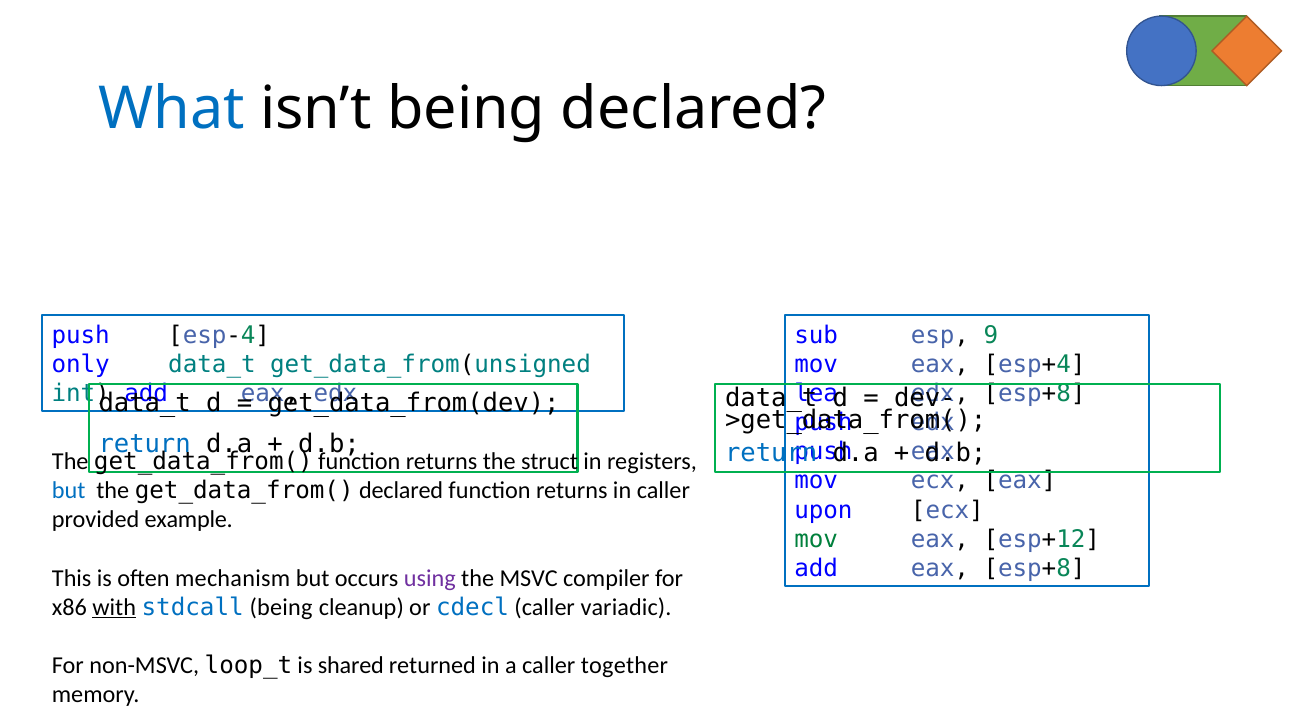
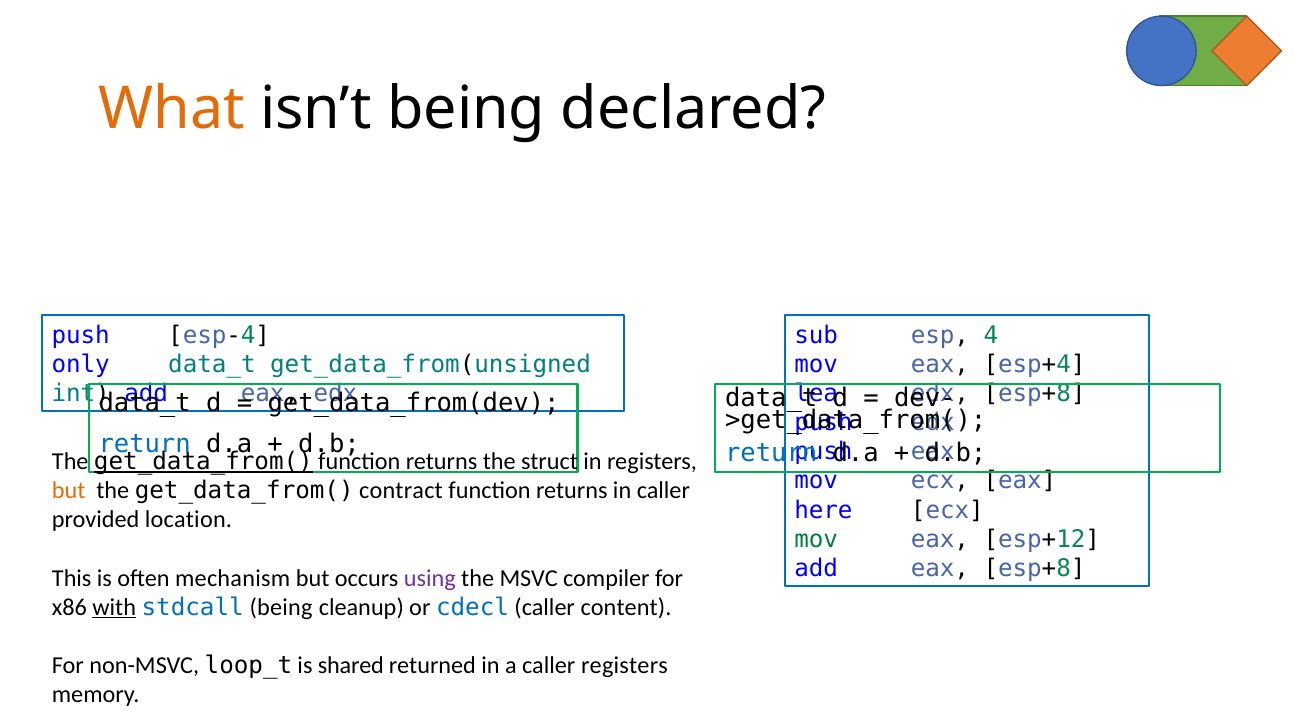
What colour: blue -> orange (172, 109)
9: 9 -> 4 (991, 336)
get_data_from( underline: none -> present (203, 462)
but colour: blue -> orange (69, 491)
get_data_from( declared: declared -> contract (401, 491)
upon: upon -> here (823, 510)
example: example -> location (188, 520)
variadic: variadic -> content (626, 607)
caller together: together -> registers (624, 666)
